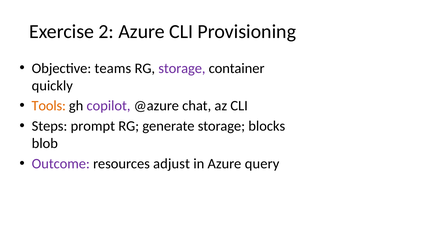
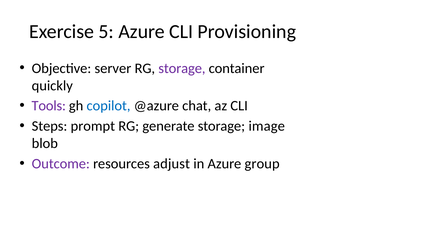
2: 2 -> 5 (106, 32)
teams: teams -> server (113, 68)
Tools colour: orange -> purple (49, 106)
copilot colour: purple -> blue (109, 106)
blocks: blocks -> image (267, 126)
query: query -> group (262, 164)
